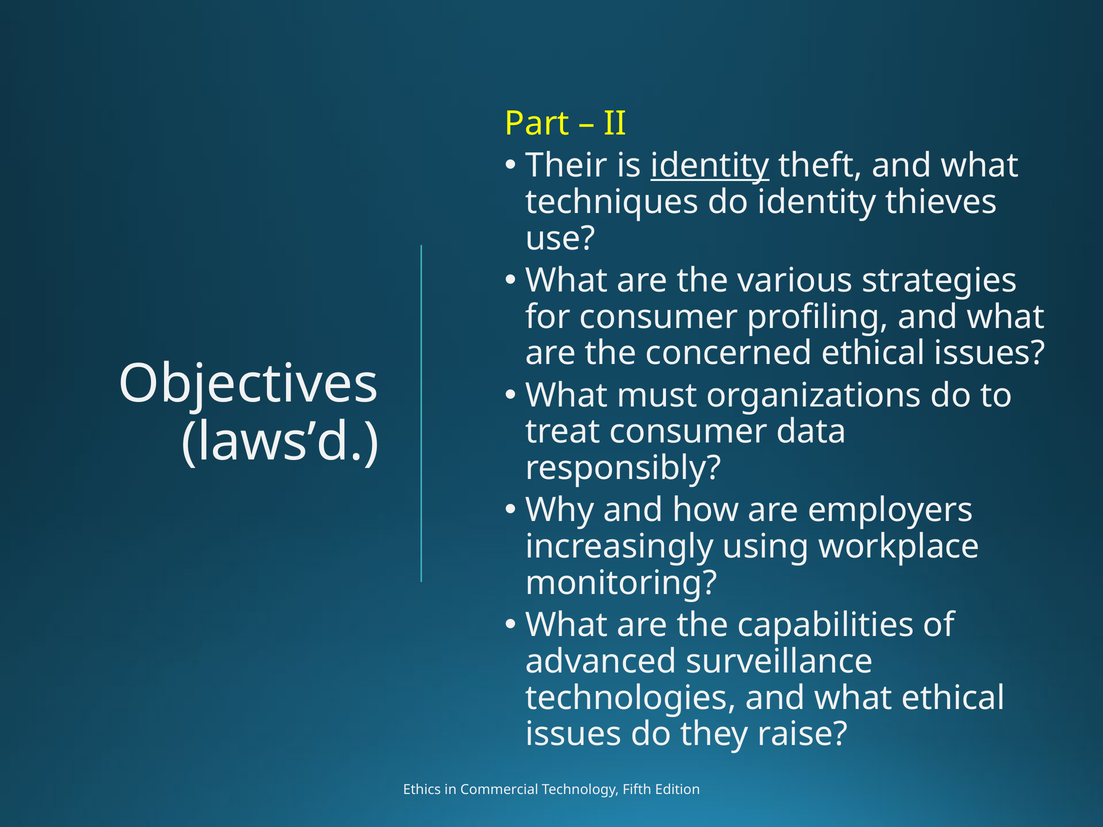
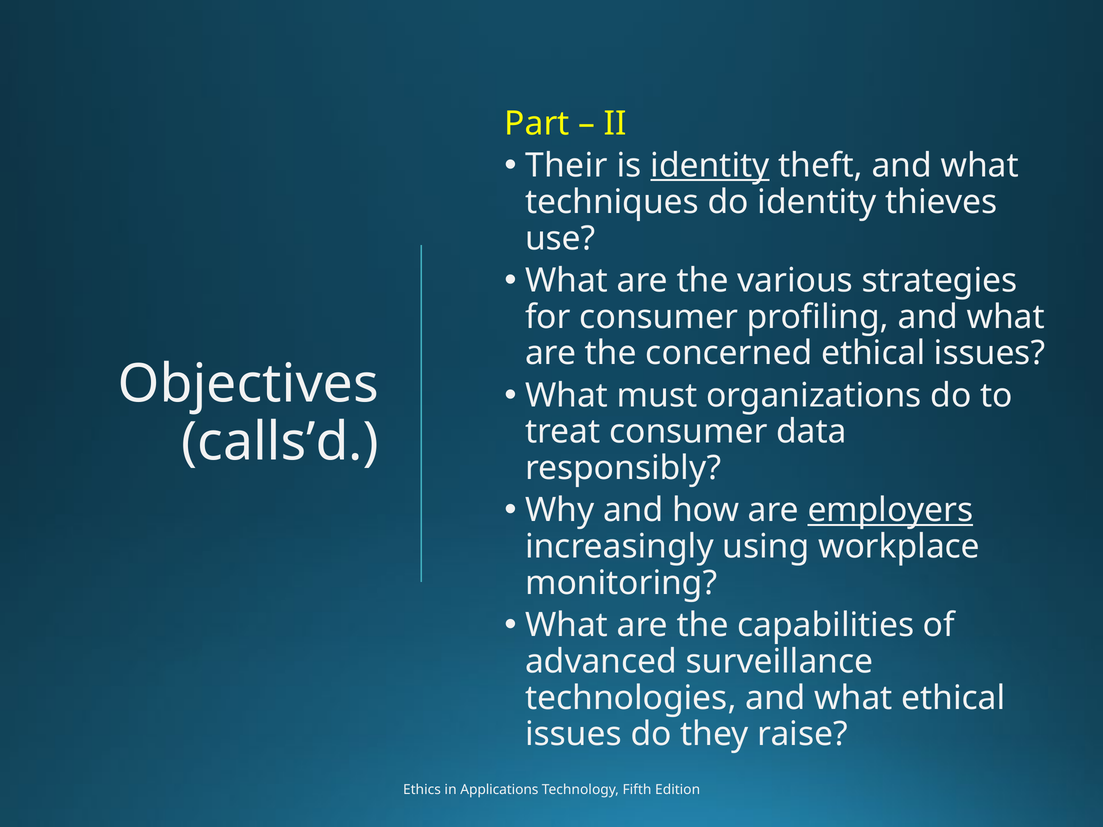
laws’d: laws’d -> calls’d (280, 442)
employers underline: none -> present (890, 510)
Commercial: Commercial -> Applications (499, 790)
